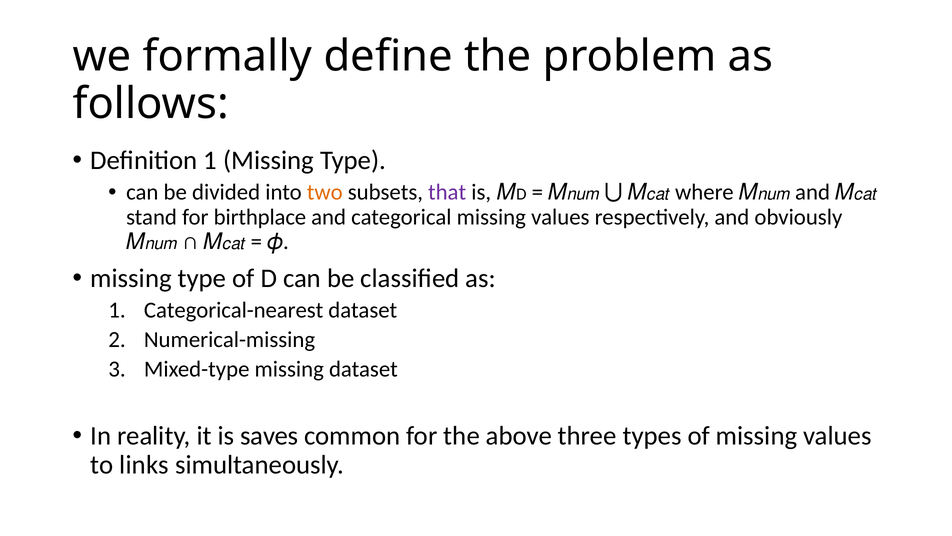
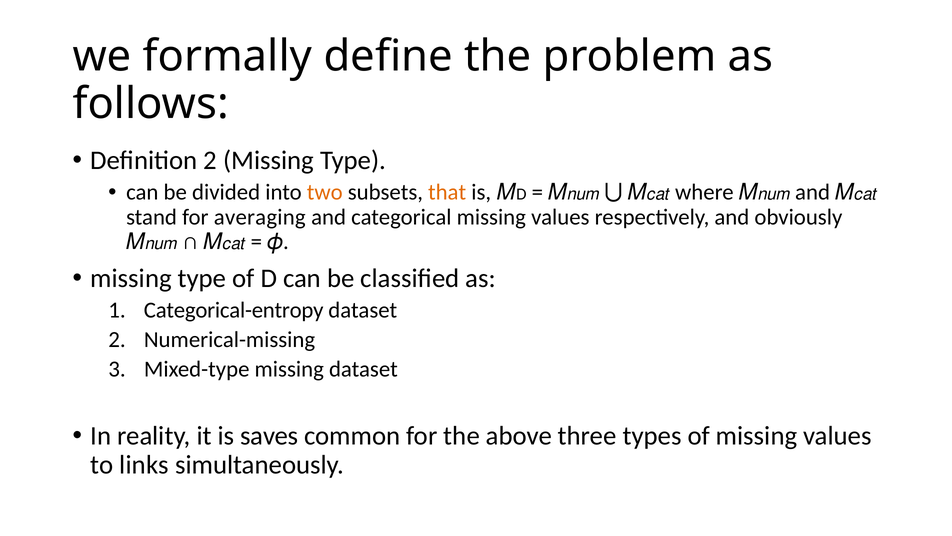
Definition 1: 1 -> 2 (210, 160)
that colour: purple -> orange (447, 192)
birthplace: birthplace -> averaging (260, 217)
Categorical-nearest: Categorical-nearest -> Categorical-entropy (234, 310)
